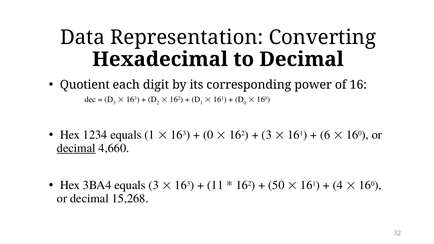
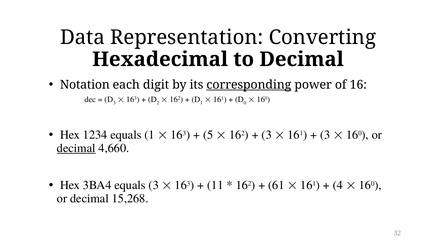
Quotient: Quotient -> Notation (85, 85)
corresponding underline: none -> present (249, 85)
0: 0 -> 5 (208, 135)
6: 6 -> 3 (325, 135)
50: 50 -> 61 (276, 185)
